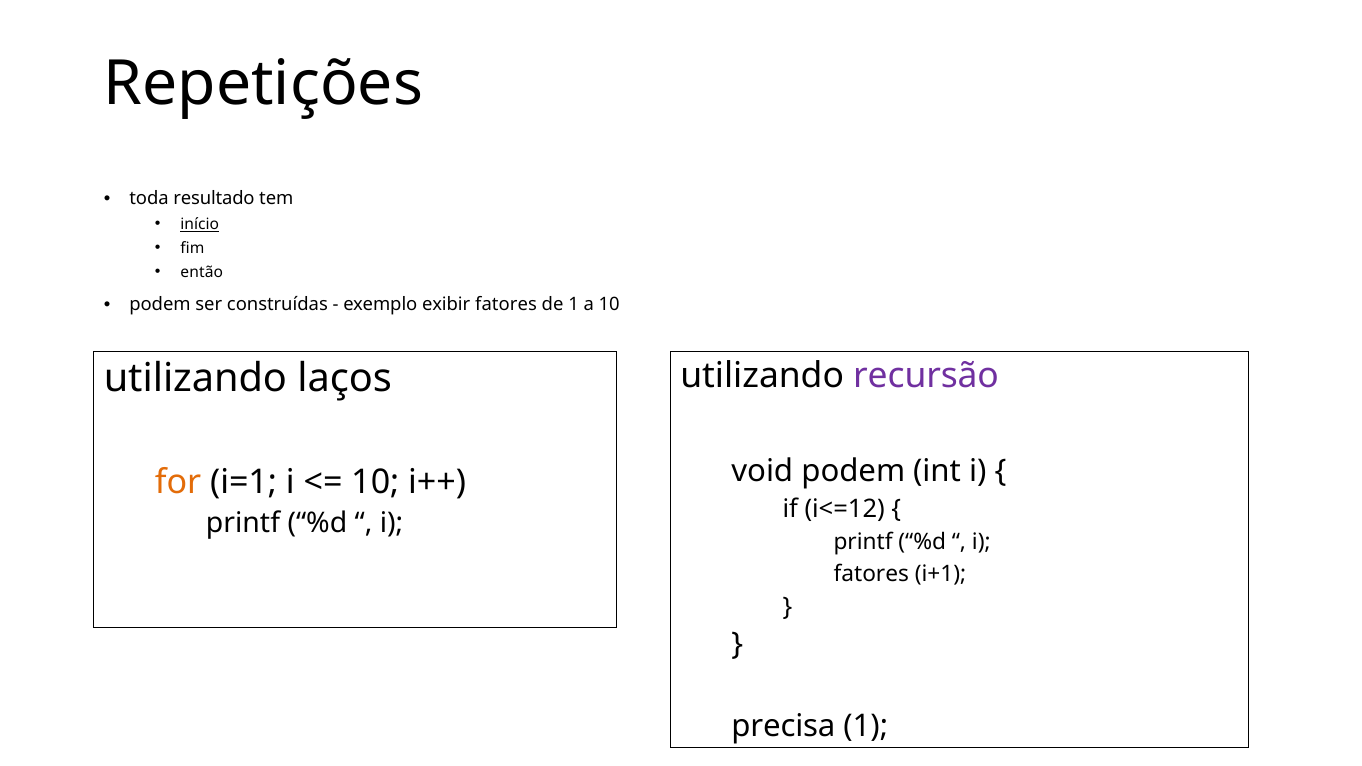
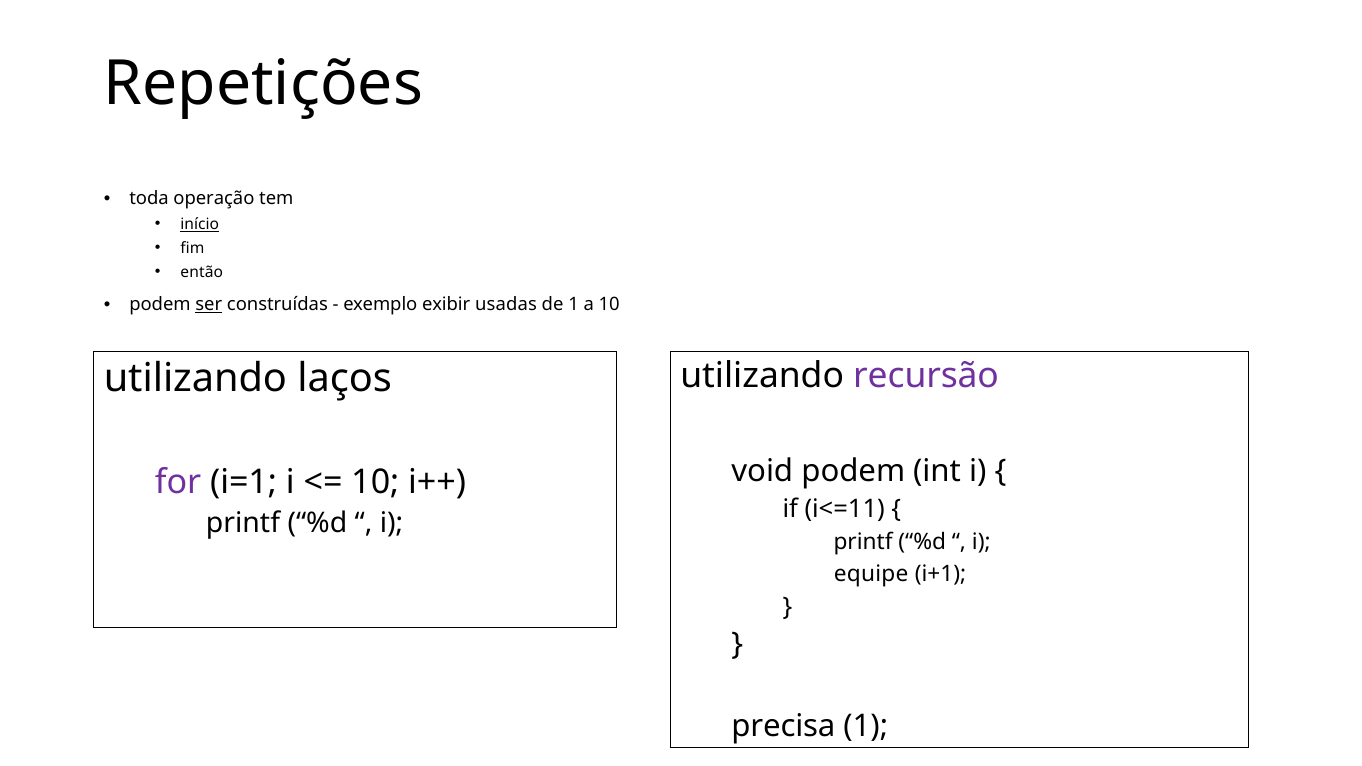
resultado: resultado -> operação (214, 199)
ser underline: none -> present (209, 305)
exibir fatores: fatores -> usadas (506, 305)
for colour: orange -> purple (178, 482)
i<=12: i<=12 -> i<=11 (845, 509)
fatores: fatores -> equipe (871, 574)
